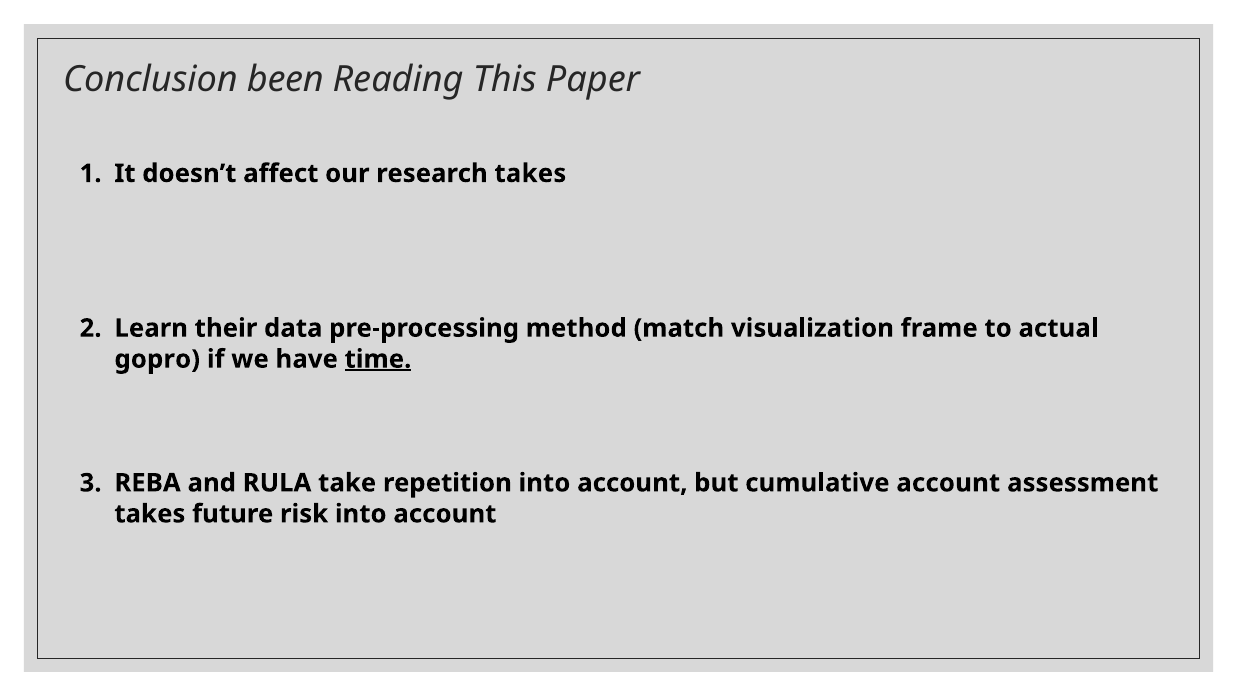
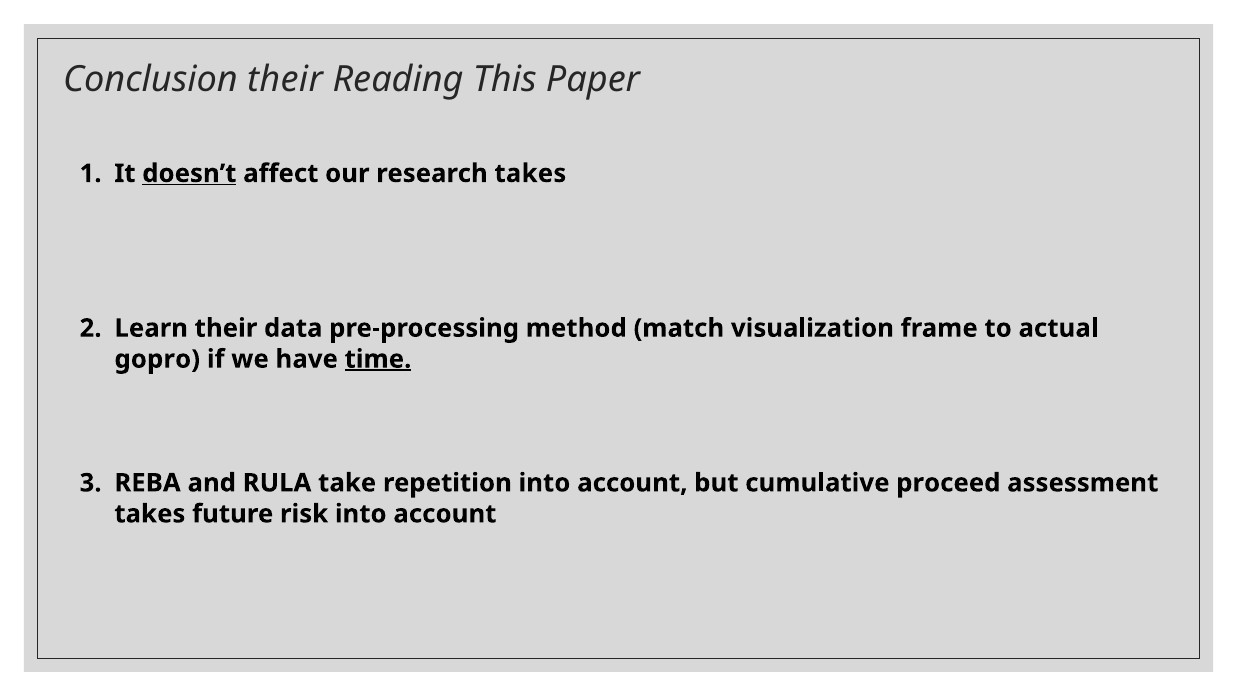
Conclusion been: been -> their (285, 80)
doesn’t underline: none -> present (189, 173)
cumulative account: account -> proceed (948, 483)
